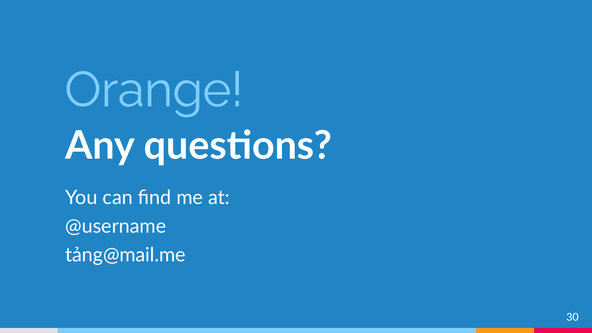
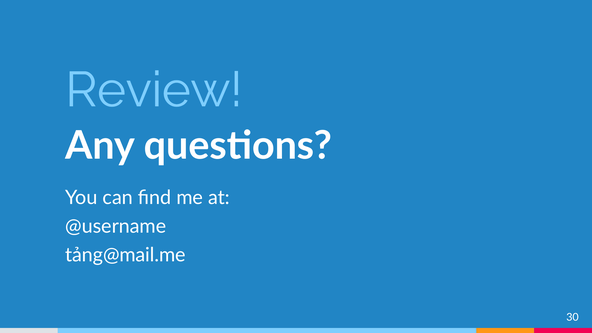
Orange: Orange -> Review (154, 90)
